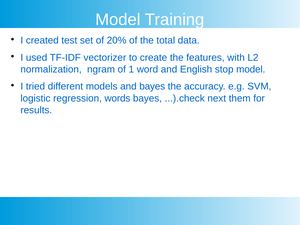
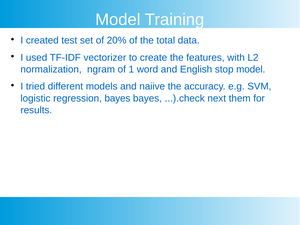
and bayes: bayes -> naiive (152, 86)
regression words: words -> bayes (117, 98)
